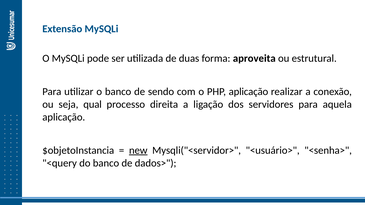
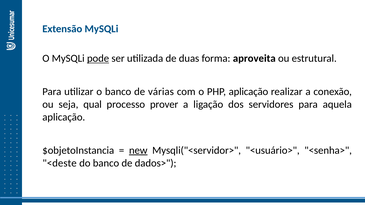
pode underline: none -> present (98, 59)
sendo: sendo -> várias (161, 92)
direita: direita -> prover (164, 105)
<query: <query -> <deste (60, 163)
